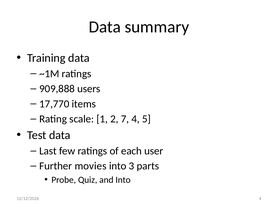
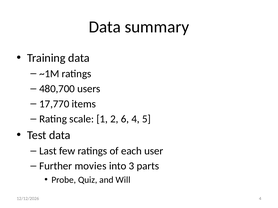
909,888: 909,888 -> 480,700 (57, 89)
7: 7 -> 6 (125, 119)
and Into: Into -> Will (123, 180)
